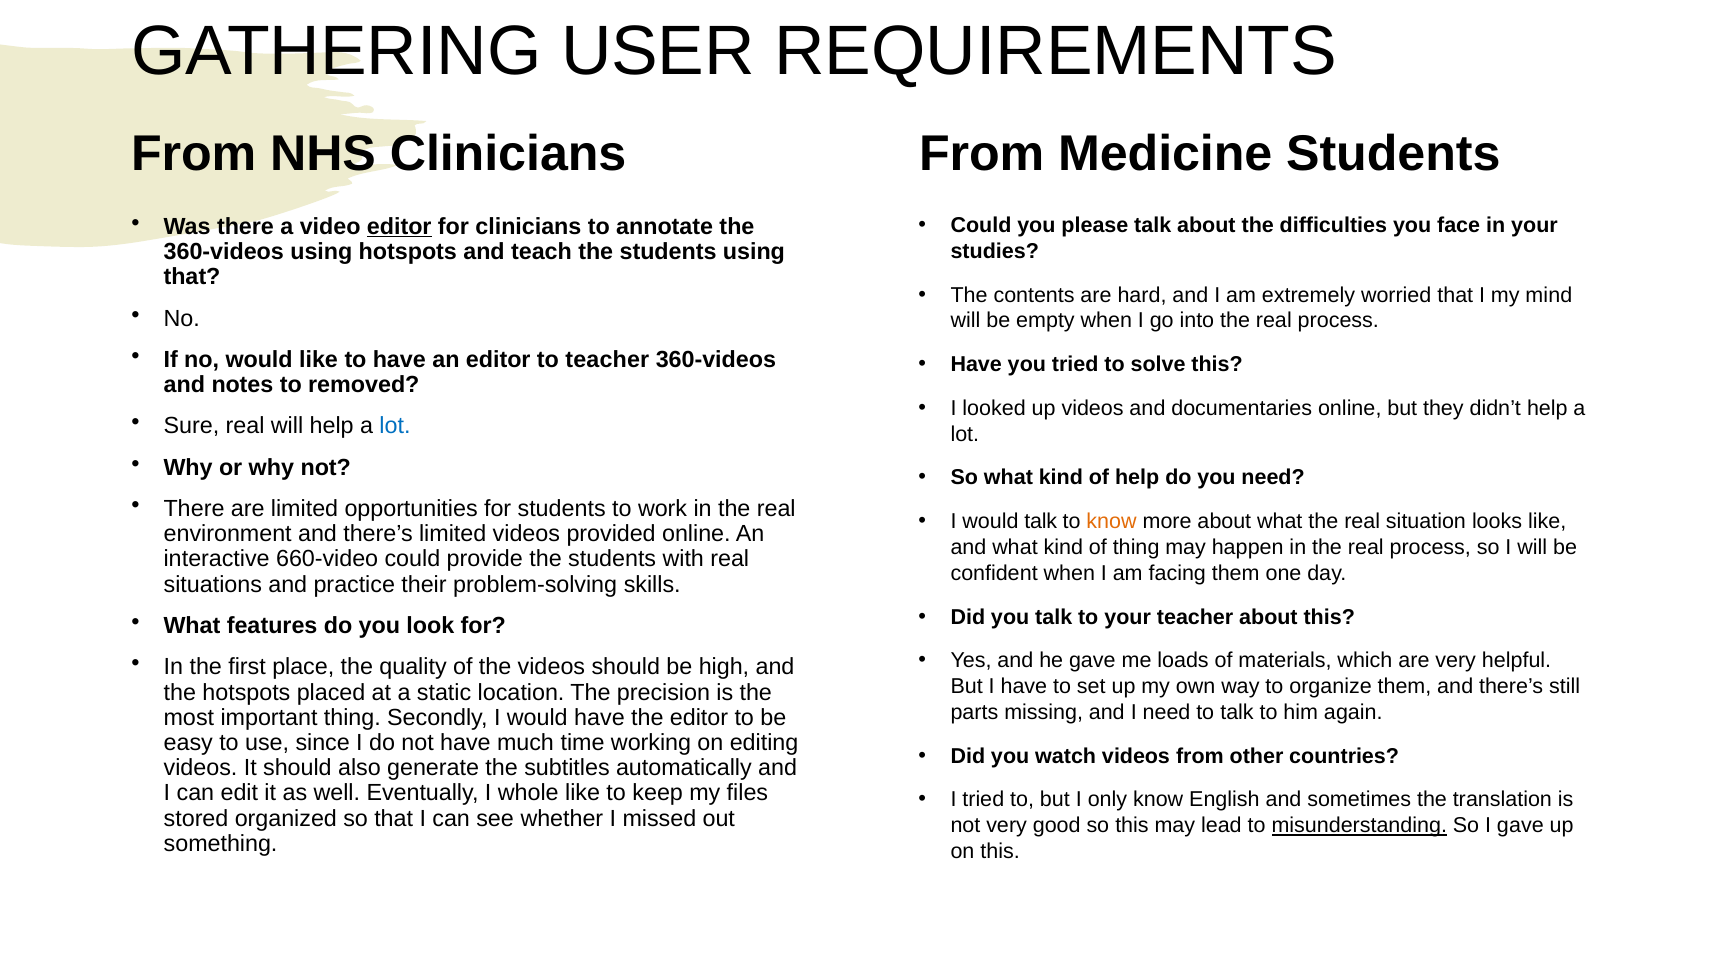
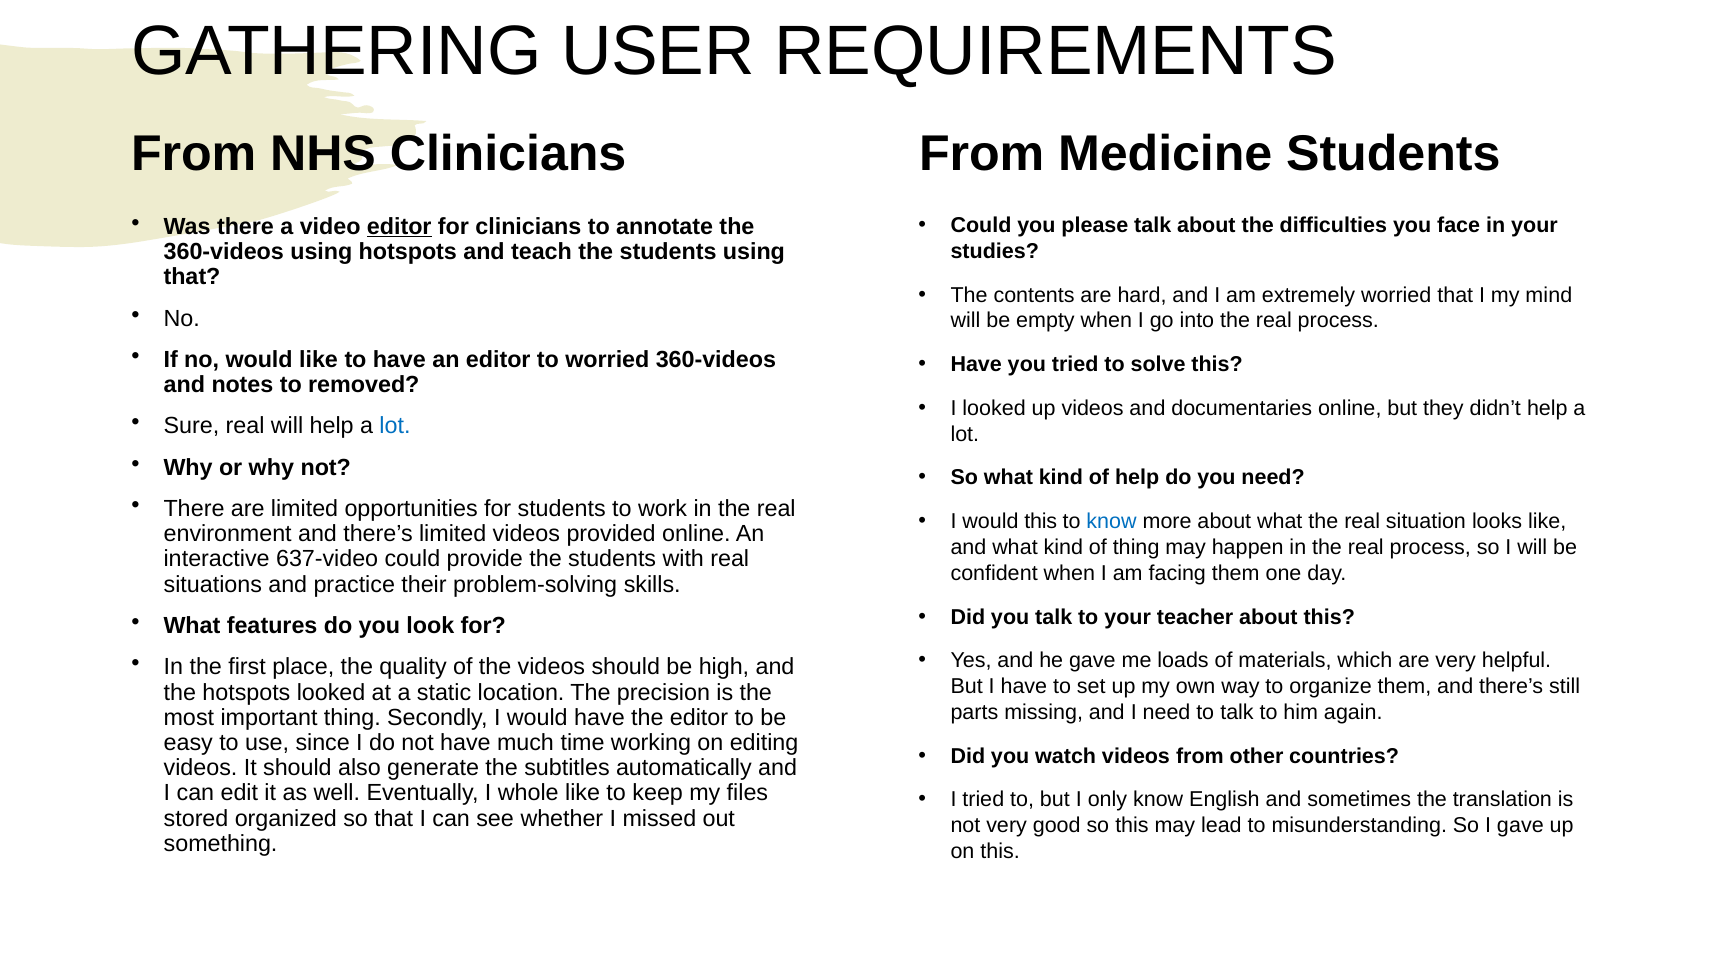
to teacher: teacher -> worried (607, 360)
would talk: talk -> this (1041, 522)
know colour: orange -> blue (1112, 522)
660-video: 660-video -> 637-video (327, 559)
hotspots placed: placed -> looked (331, 692)
misunderstanding underline: present -> none (1359, 826)
